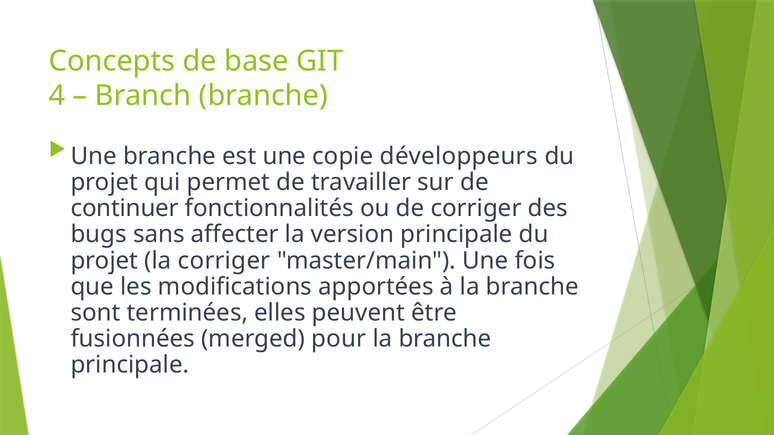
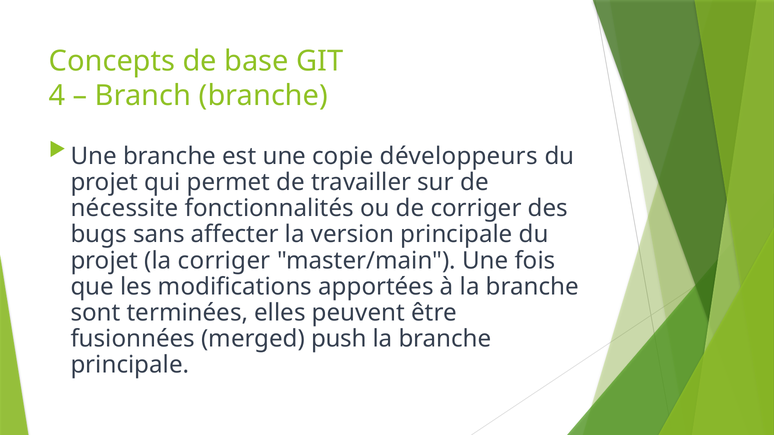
continuer: continuer -> nécessite (124, 209)
pour: pour -> push (339, 339)
